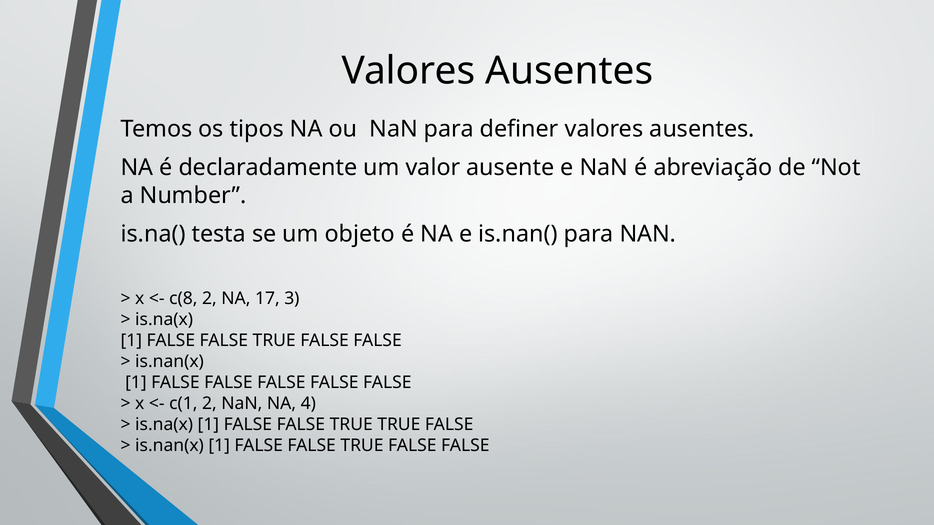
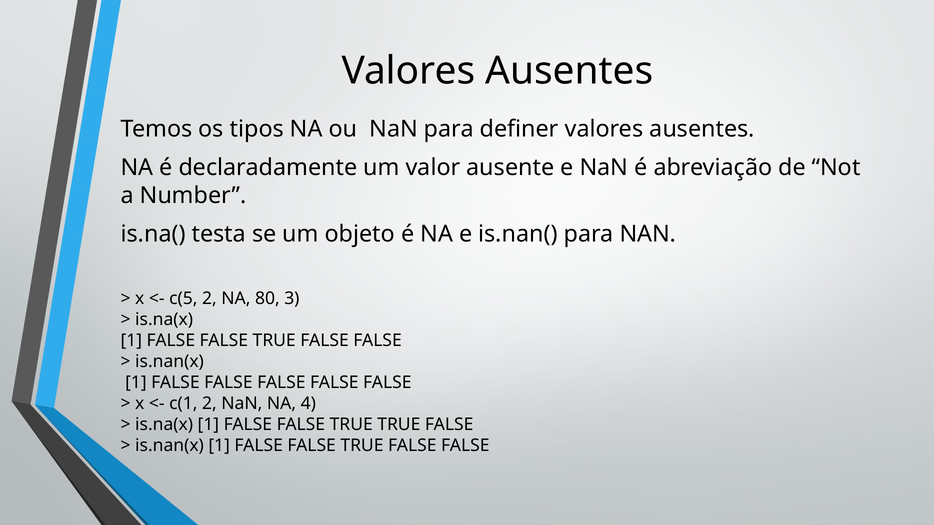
c(8: c(8 -> c(5 (183, 298)
17: 17 -> 80 (267, 298)
